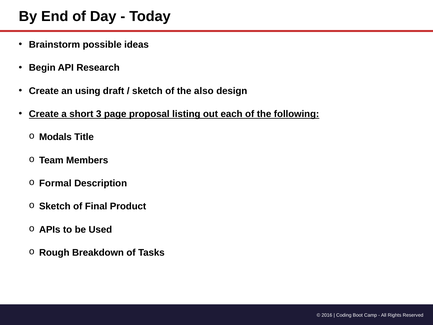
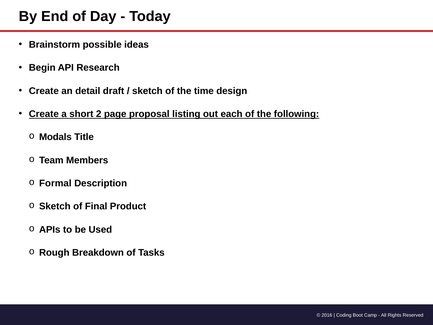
using: using -> detail (88, 91)
also: also -> time (204, 91)
3: 3 -> 2 (99, 114)
